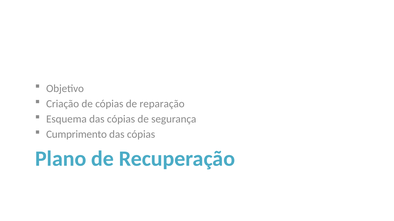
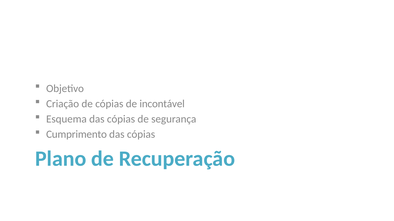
reparação: reparação -> incontável (162, 104)
